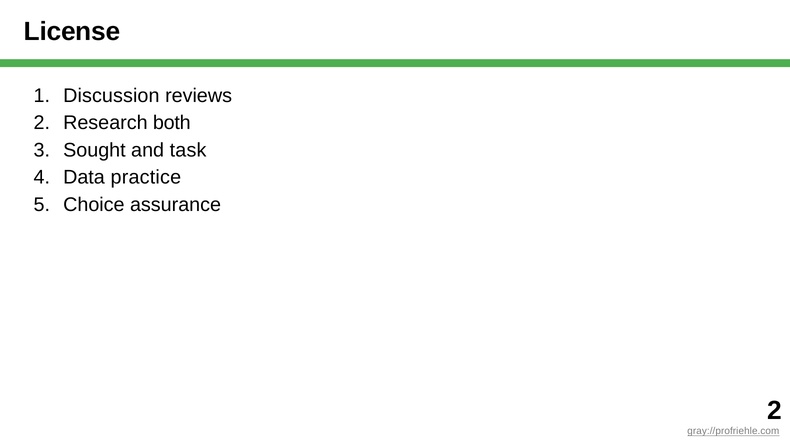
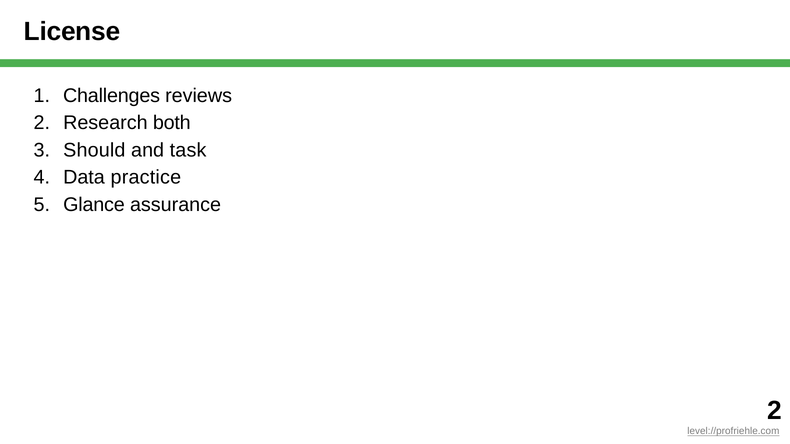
Discussion: Discussion -> Challenges (112, 96)
Sought: Sought -> Should (94, 150)
Choice: Choice -> Glance (94, 205)
gray://profriehle.com: gray://profriehle.com -> level://profriehle.com (733, 432)
